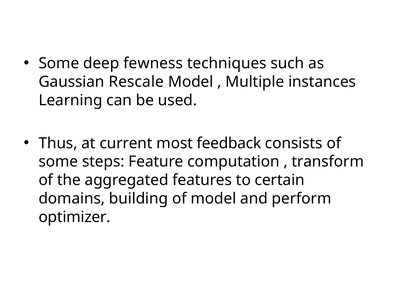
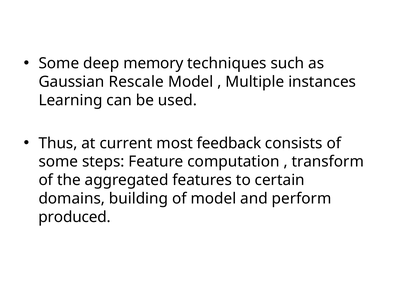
fewness: fewness -> memory (153, 63)
optimizer: optimizer -> produced (75, 217)
